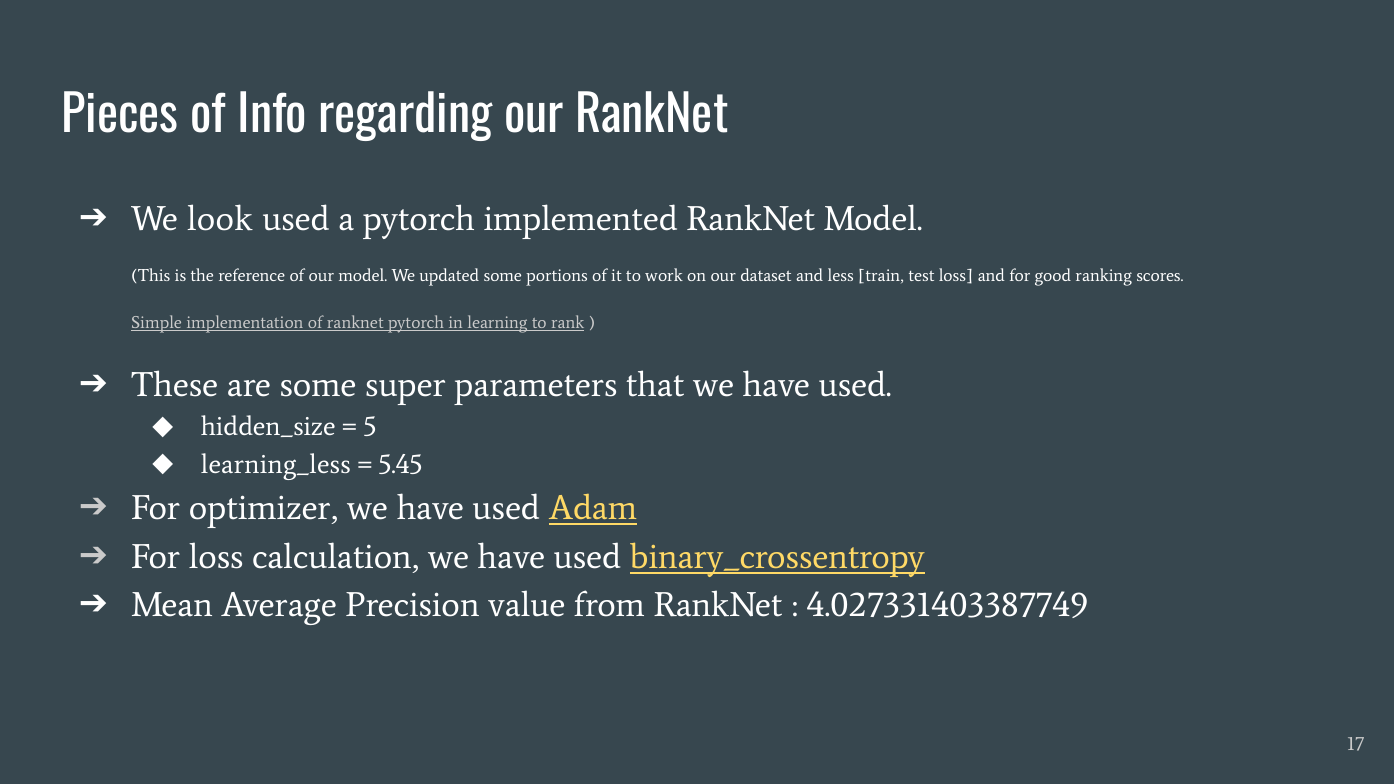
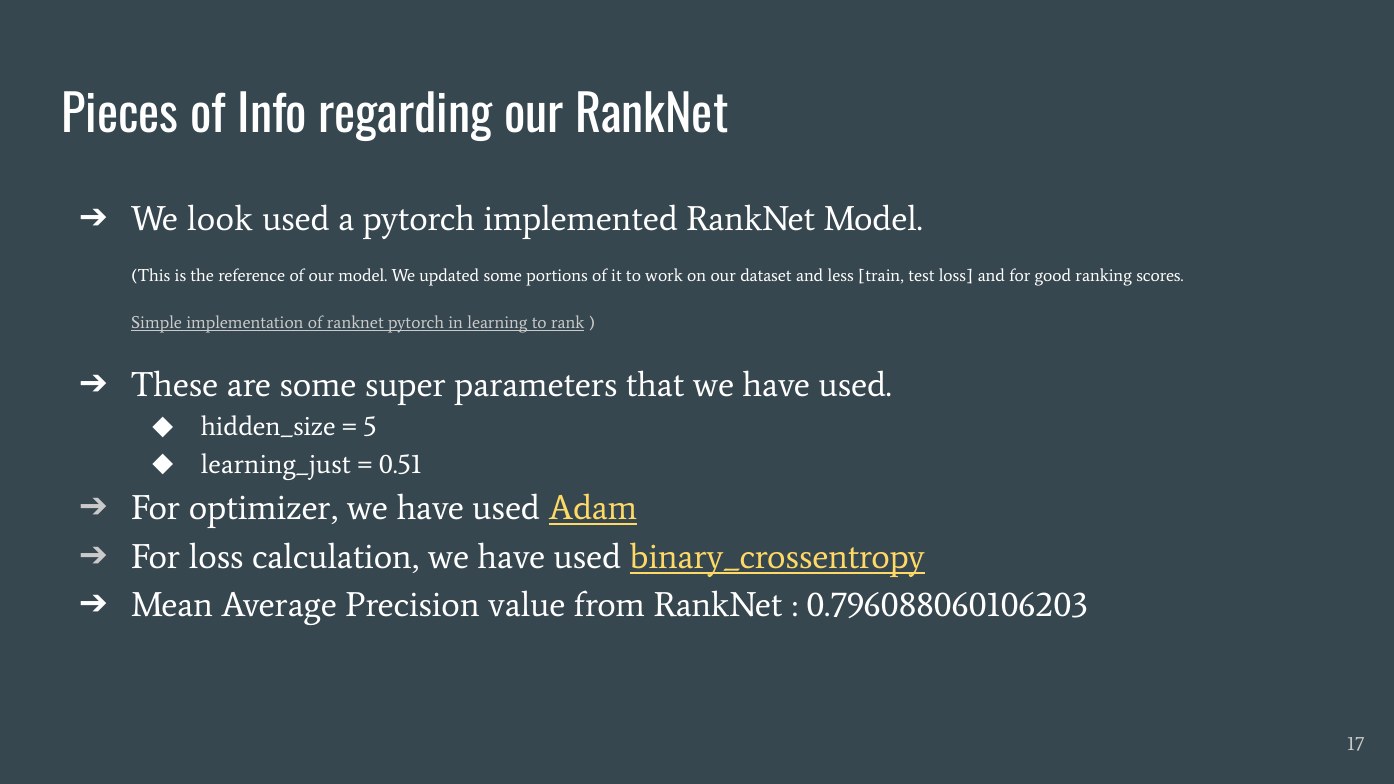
learning_less: learning_less -> learning_just (276, 464)
5.45: 5.45 -> 0.51 (400, 464)
4.027331403387749: 4.027331403387749 -> 0.796088060106203 (947, 605)
